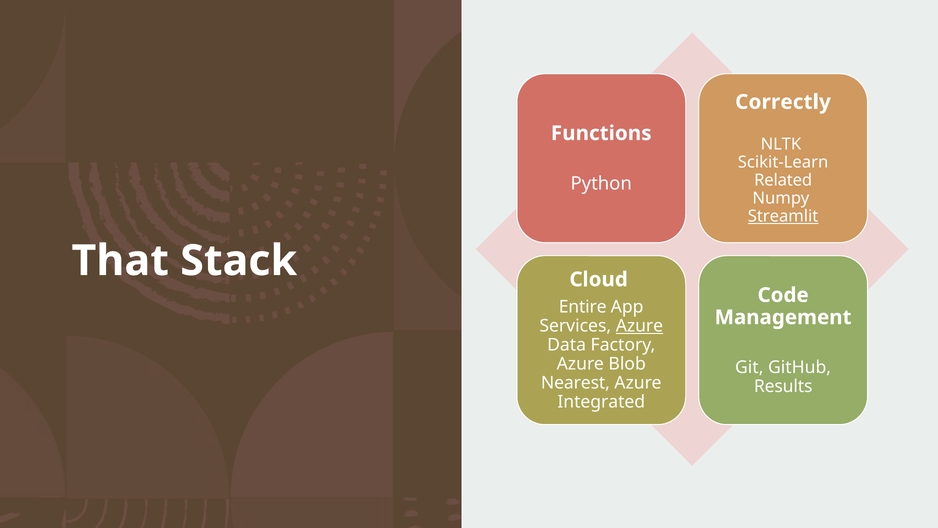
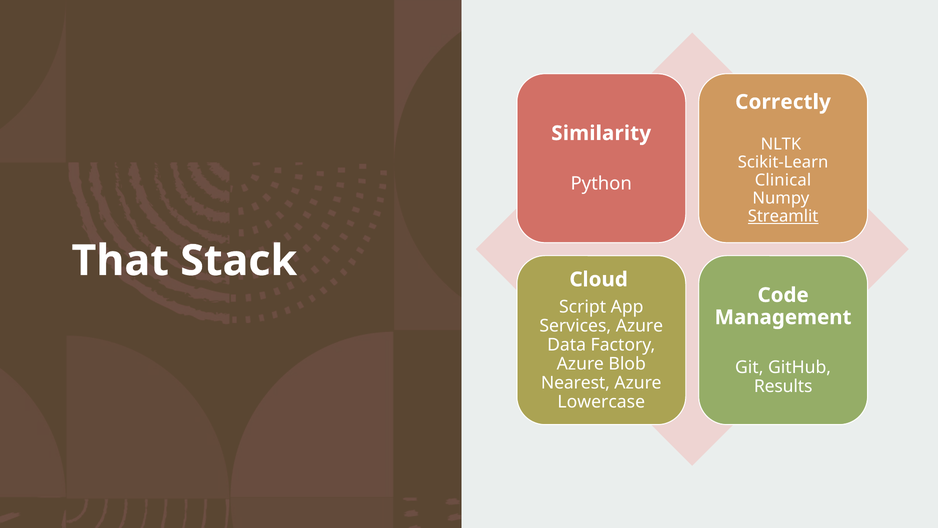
Functions: Functions -> Similarity (601, 133)
Related: Related -> Clinical (783, 180)
Entire: Entire -> Script (583, 307)
Azure underline: present -> none (639, 326)
Integrated: Integrated -> Lowercase (601, 402)
